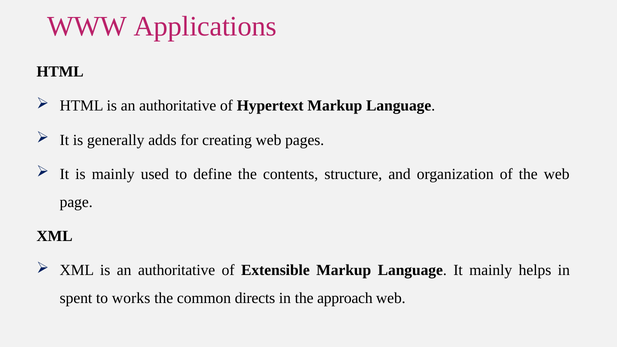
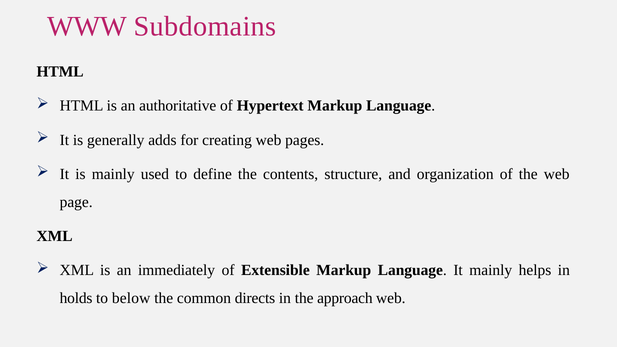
Applications: Applications -> Subdomains (205, 26)
XML is an authoritative: authoritative -> immediately (177, 270)
spent: spent -> holds (76, 298)
works: works -> below (131, 298)
